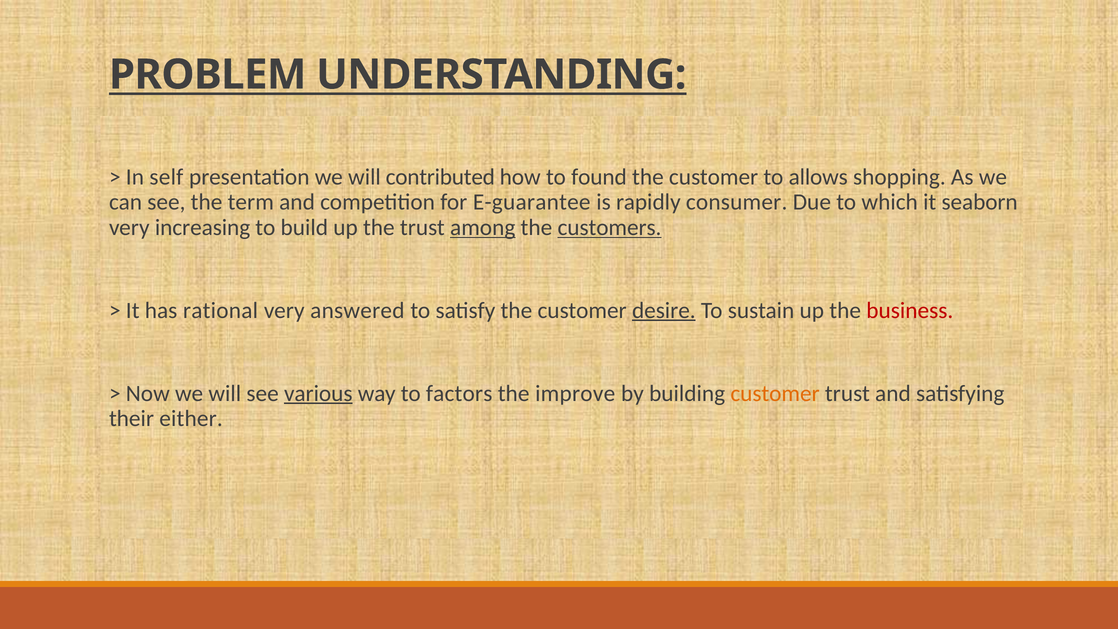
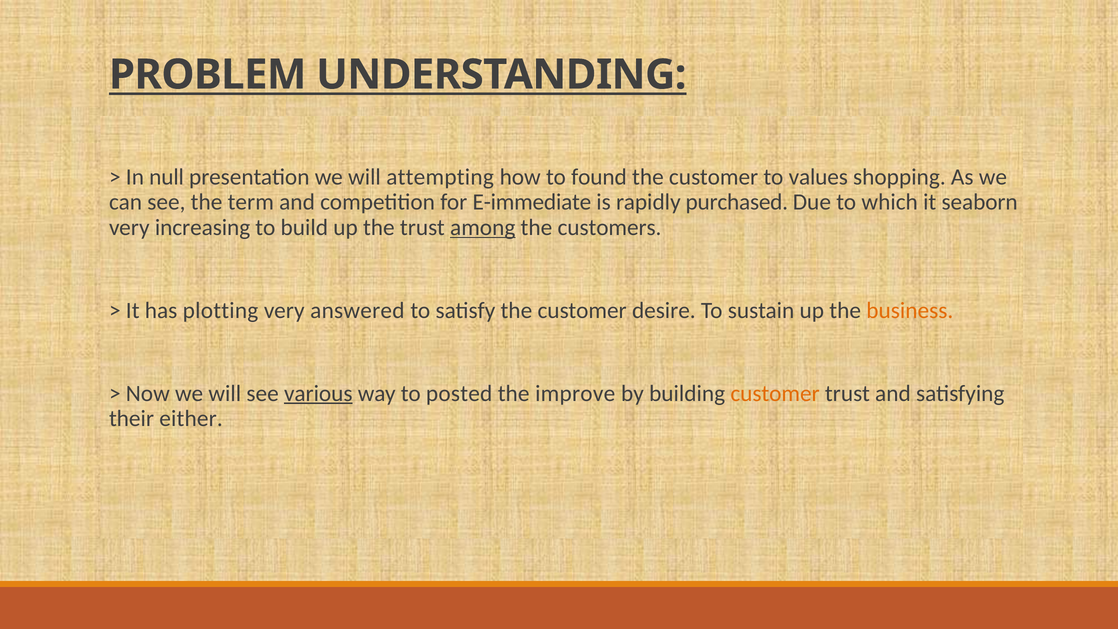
self: self -> null (167, 177)
contributed: contributed -> attempting (440, 177)
allows: allows -> values (818, 177)
E-guarantee: E-guarantee -> E-immediate (532, 202)
consumer: consumer -> purchased (737, 202)
customers underline: present -> none (610, 227)
rational: rational -> plotting (221, 310)
desire underline: present -> none (664, 310)
business colour: red -> orange (910, 310)
factors: factors -> posted (459, 393)
